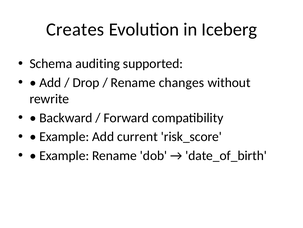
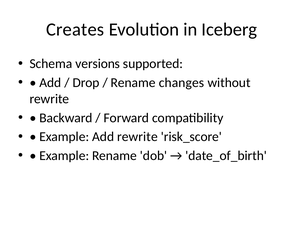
auditing: auditing -> versions (98, 64)
Add current: current -> rewrite (137, 136)
